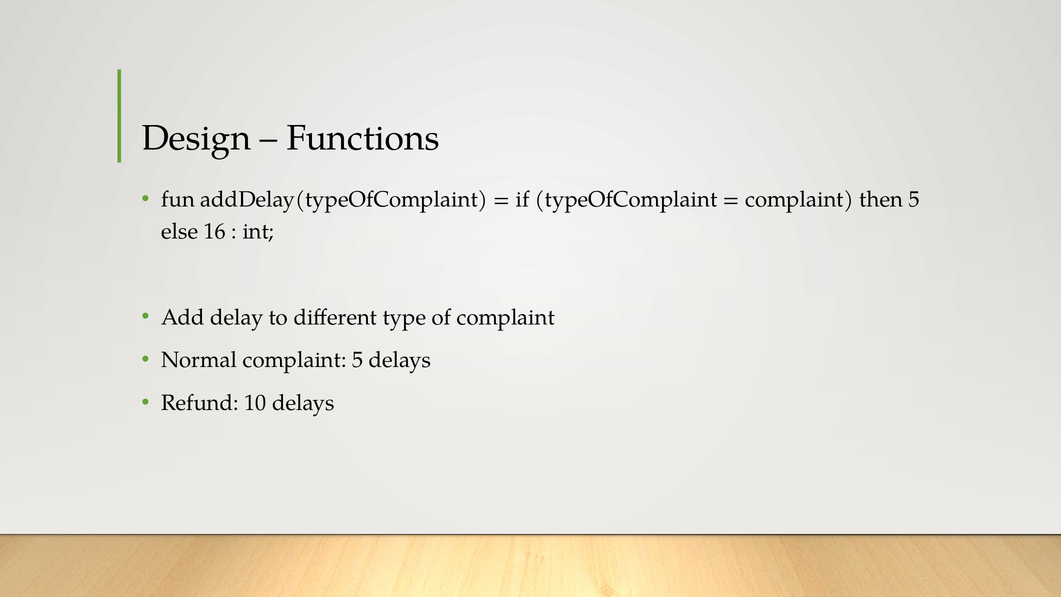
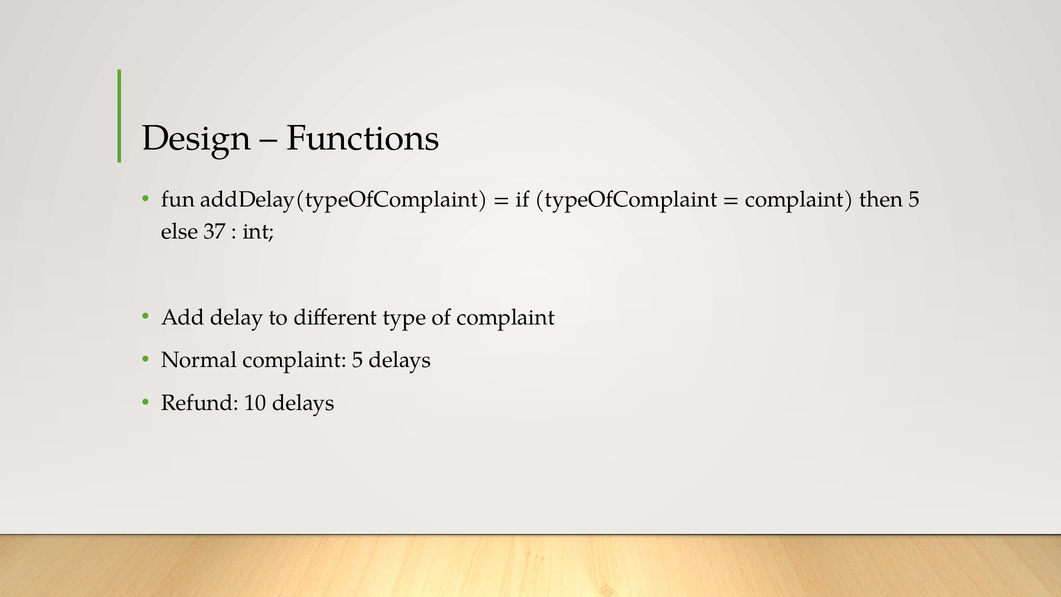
16: 16 -> 37 (215, 231)
